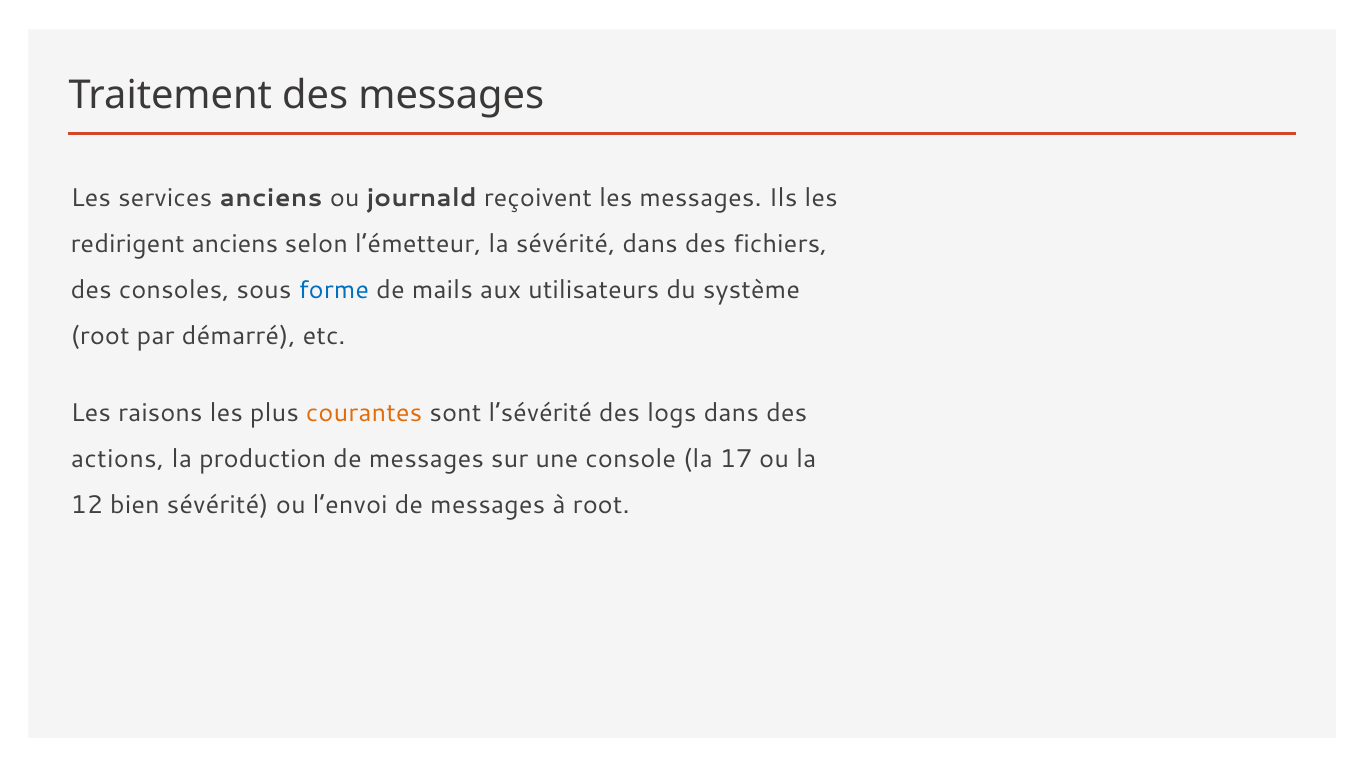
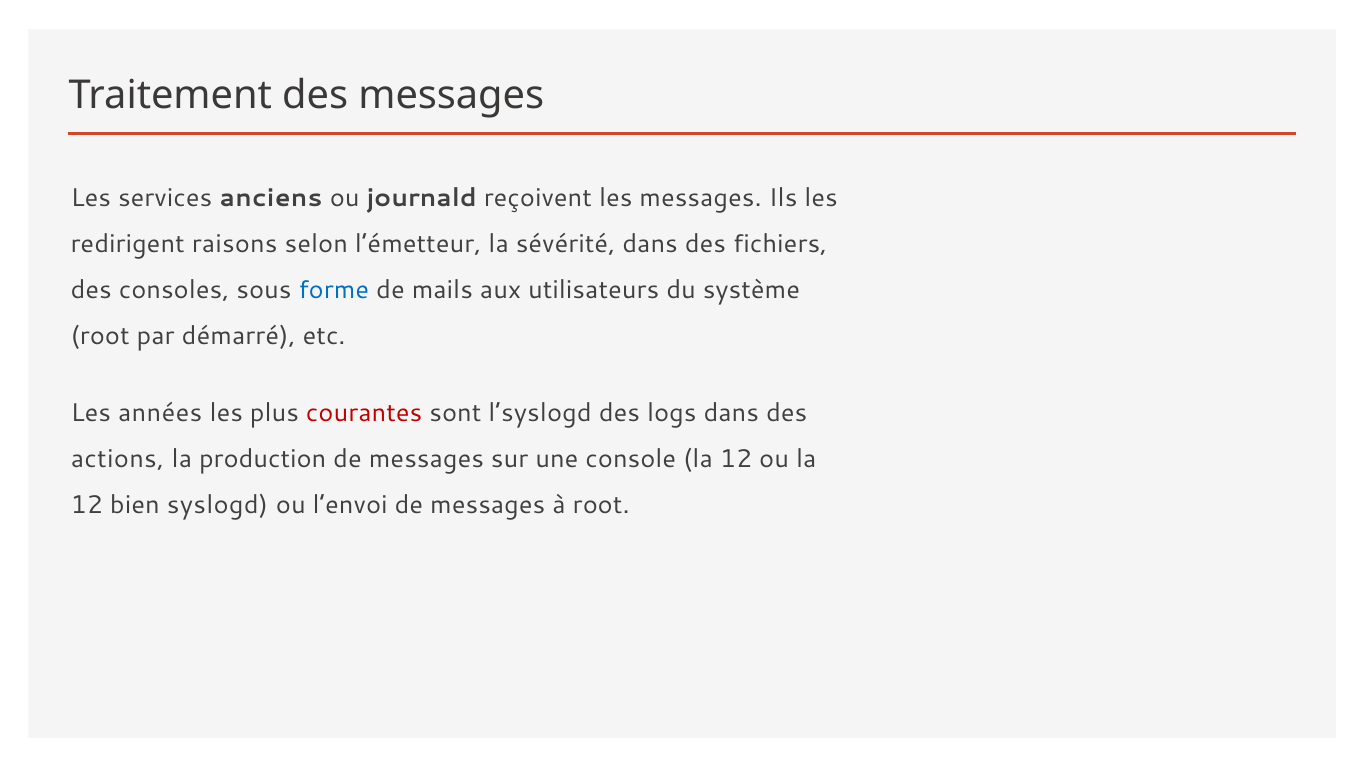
redirigent anciens: anciens -> raisons (235, 244)
raisons: raisons -> années (160, 414)
courantes colour: orange -> red (364, 414)
l’sévérité: l’sévérité -> l’syslogd (540, 414)
console la 17: 17 -> 12 (736, 460)
bien sévérité: sévérité -> syslogd (218, 506)
